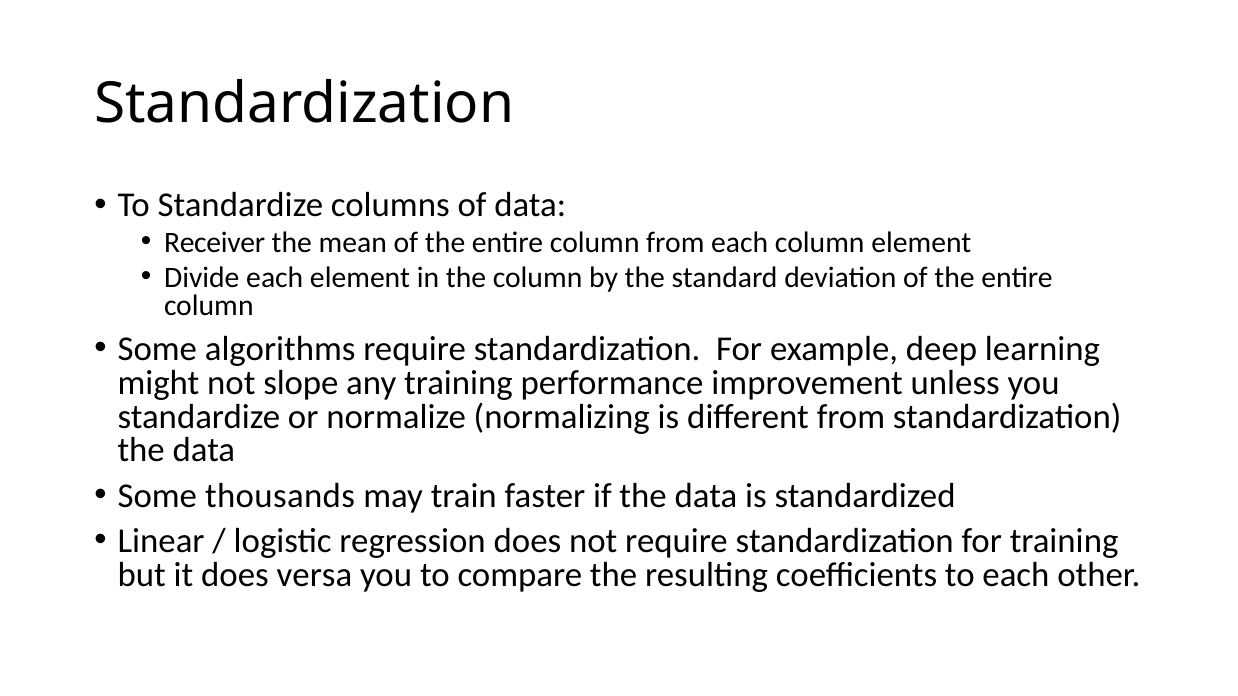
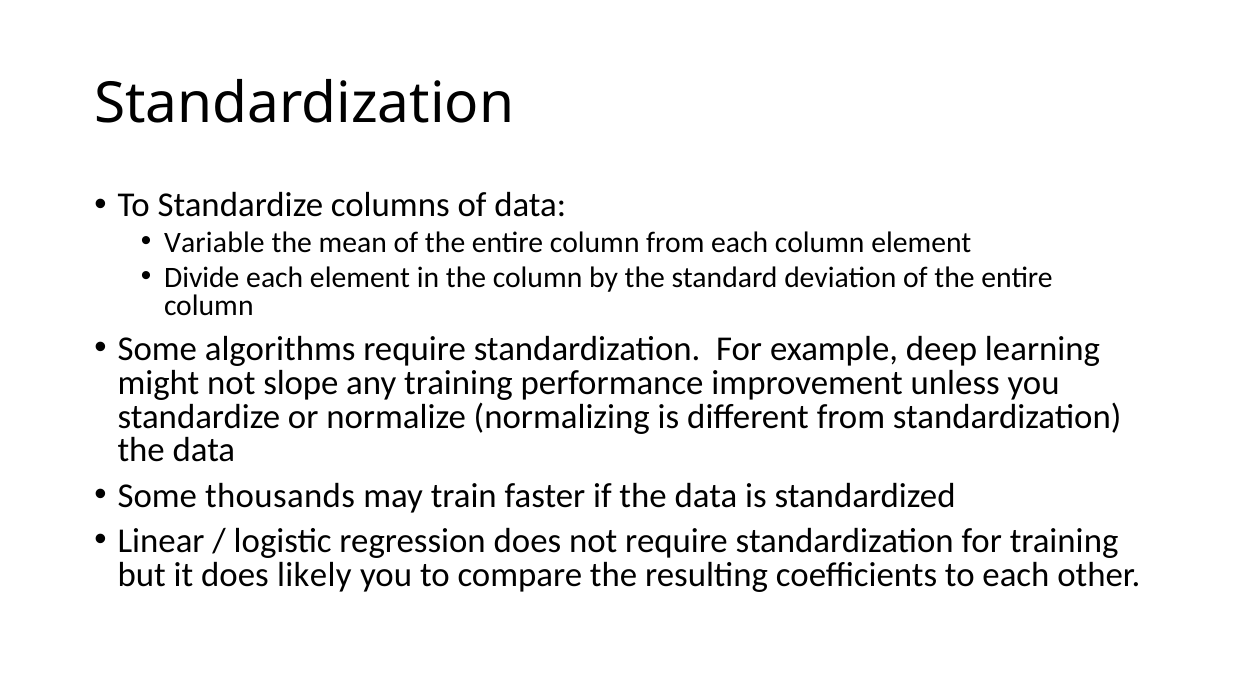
Receiver: Receiver -> Variable (214, 243)
versa: versa -> likely (314, 576)
